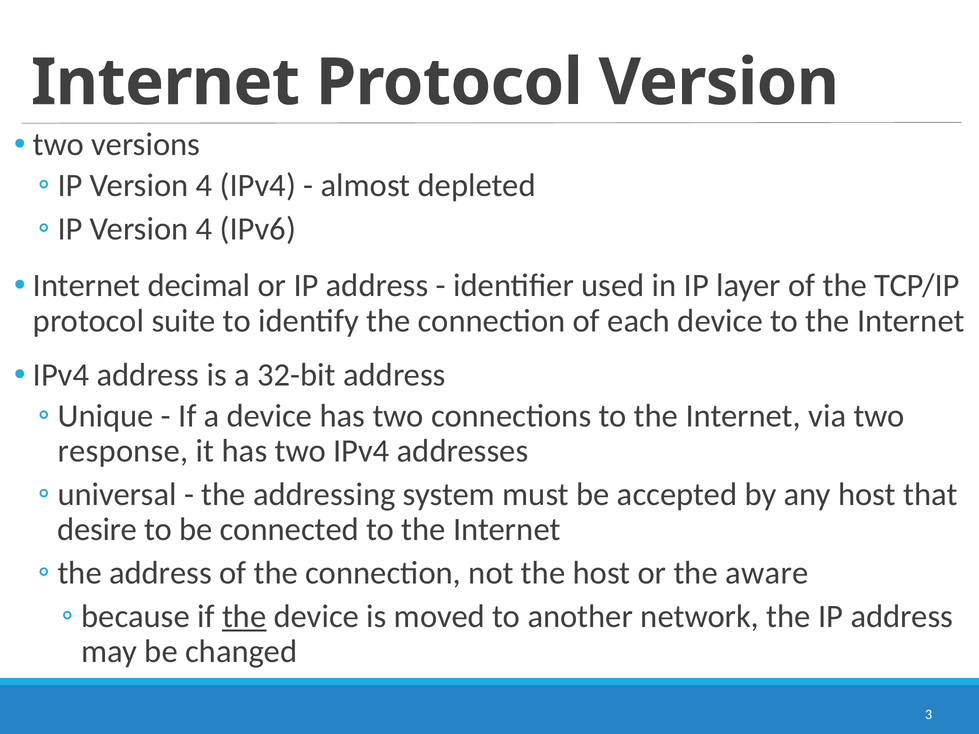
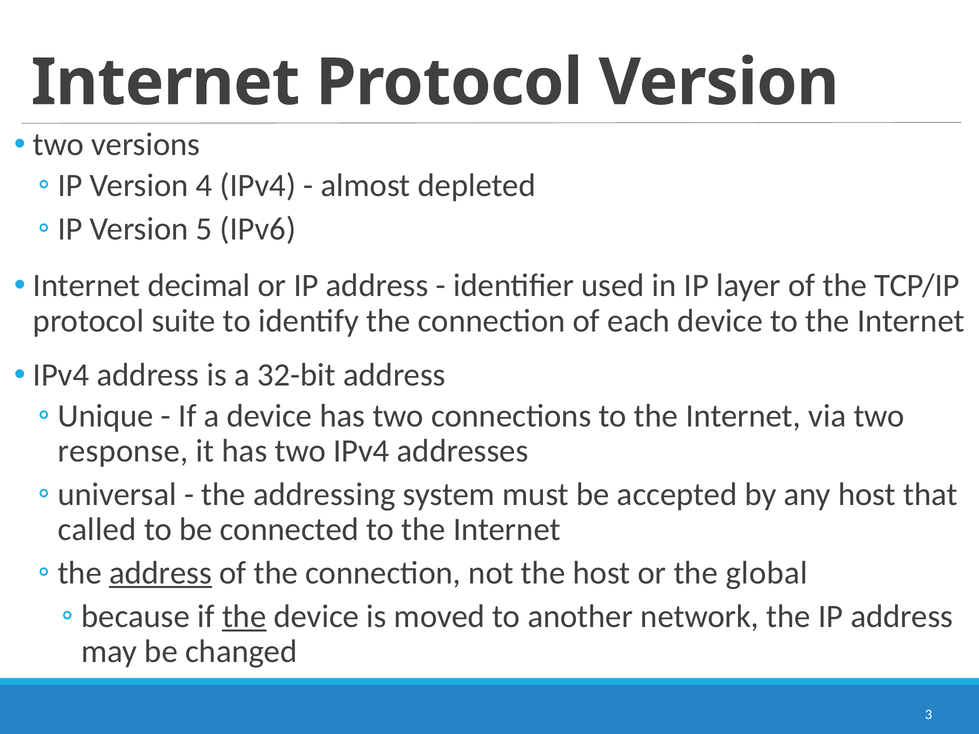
4: 4 -> 5 (204, 229)
desire: desire -> called (97, 530)
address underline: none -> present (161, 573)
aware: aware -> global (767, 573)
